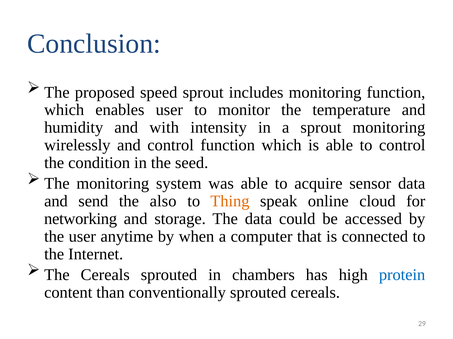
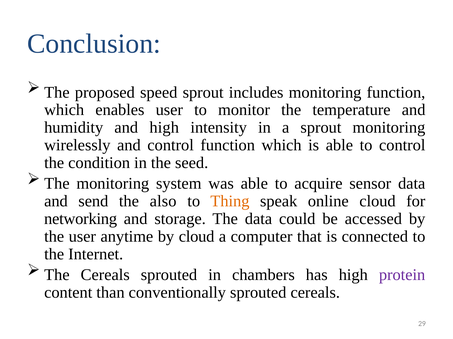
and with: with -> high (164, 128)
by when: when -> cloud (197, 237)
protein colour: blue -> purple (402, 275)
